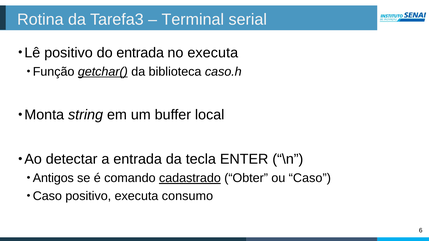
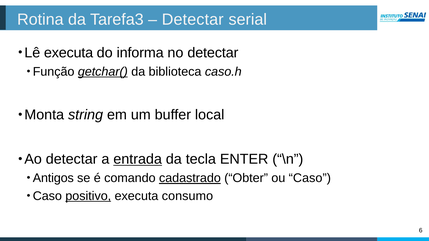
Terminal: Terminal -> Detectar (193, 19)
Lê positivo: positivo -> executa (69, 53)
do entrada: entrada -> informa (140, 53)
no executa: executa -> detectar (213, 53)
entrada underline: none -> present (138, 159)
positivo underline: none -> present (88, 196)
